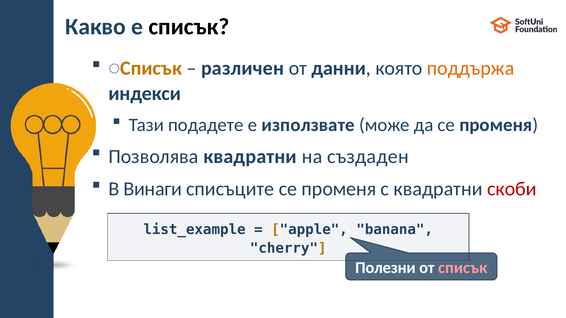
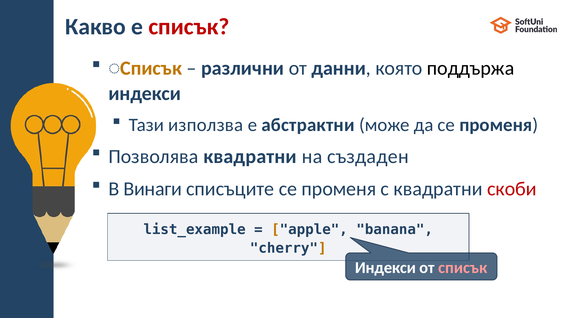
списък colour: black -> red (189, 27)
различен: различен -> различни (243, 68)
поддържа colour: orange -> black (471, 68)
подадете: подадете -> използва (206, 125)
използвате: използвате -> абстрактни (308, 125)
Полезни: Полезни -> Индекси (385, 268)
